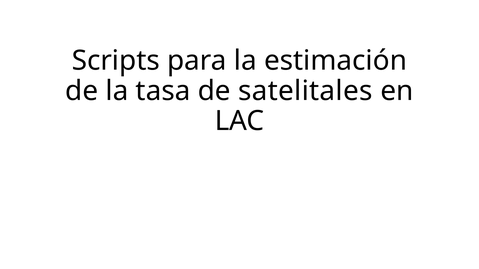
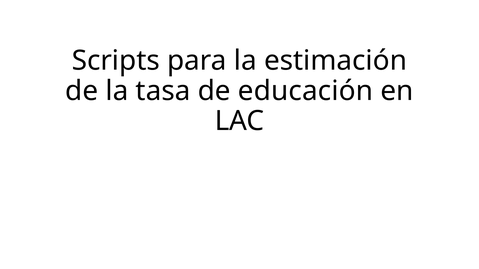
satelitales: satelitales -> educación (305, 91)
